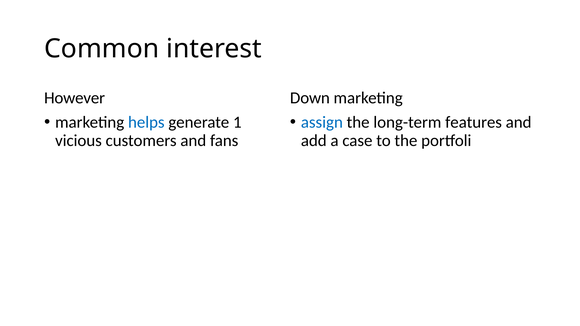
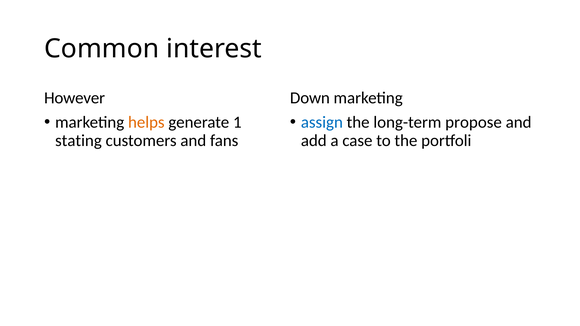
helps colour: blue -> orange (146, 122)
features: features -> propose (474, 122)
vicious: vicious -> stating (78, 141)
